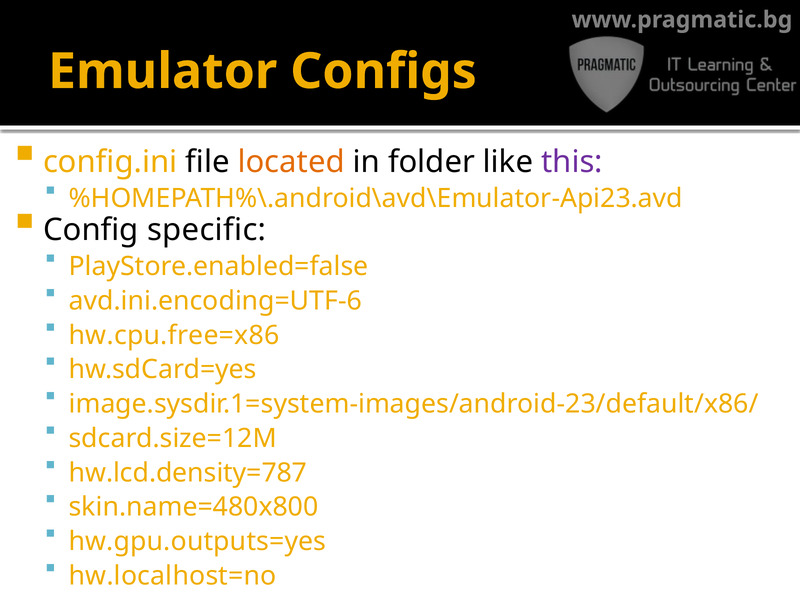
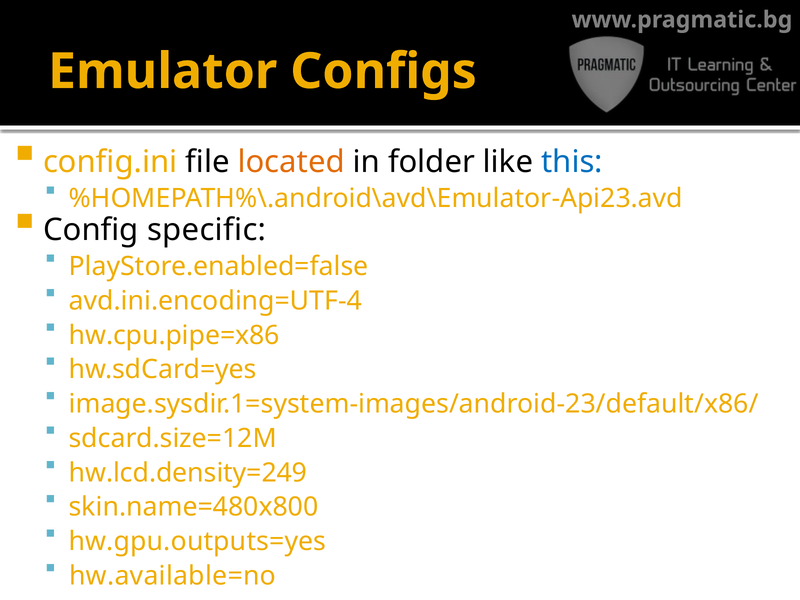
this colour: purple -> blue (572, 162)
avd.ini.encoding=UTF-6: avd.ini.encoding=UTF-6 -> avd.ini.encoding=UTF-4 (215, 301)
hw.cpu.free=x86: hw.cpu.free=x86 -> hw.cpu.pipe=x86 (174, 335)
hw.lcd.density=787: hw.lcd.density=787 -> hw.lcd.density=249 (188, 473)
hw.localhost=no: hw.localhost=no -> hw.available=no (173, 576)
